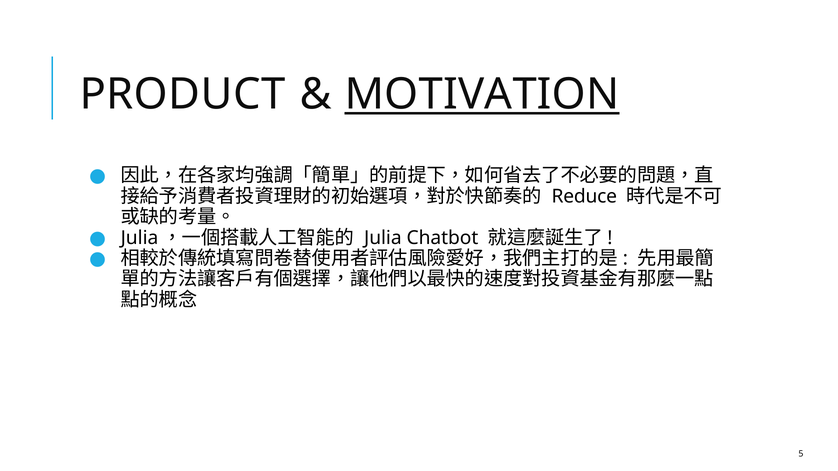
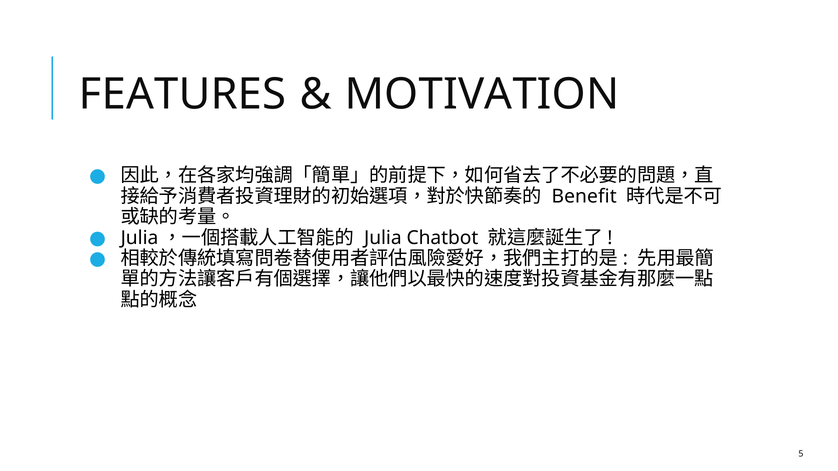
PRODUCT: PRODUCT -> FEATURES (183, 95)
MOTIVATION underline: present -> none (482, 95)
Reduce: Reduce -> Benefit (584, 196)
